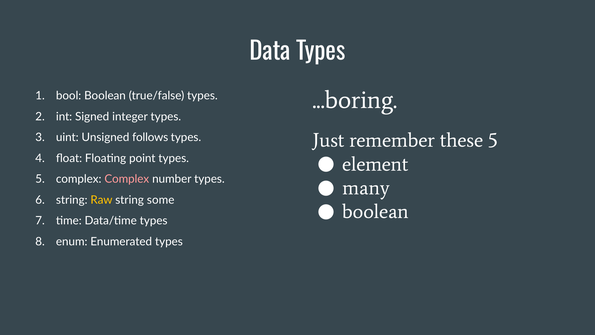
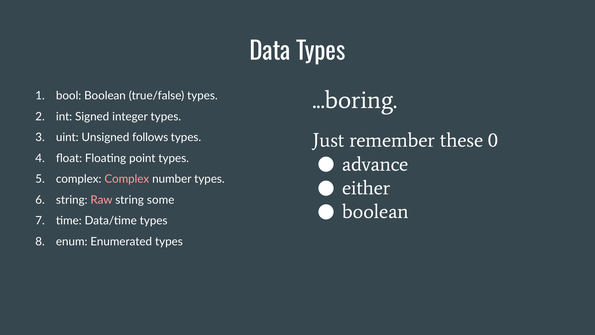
these 5: 5 -> 0 (493, 140)
element: element -> advance (375, 164)
many: many -> either (366, 188)
Raw colour: yellow -> pink (101, 200)
